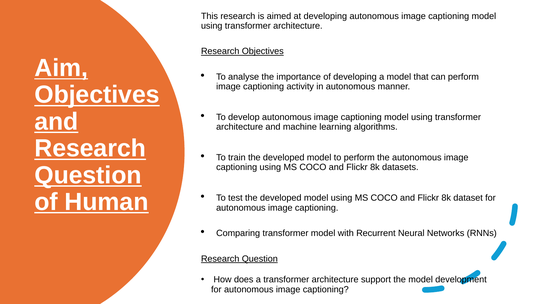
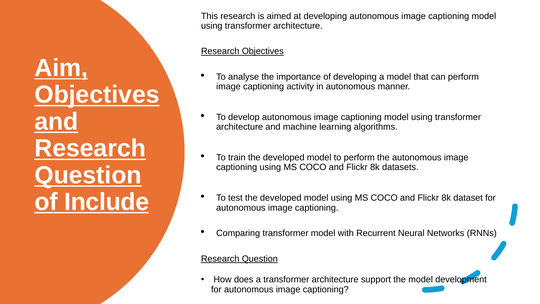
Human: Human -> Include (107, 202)
